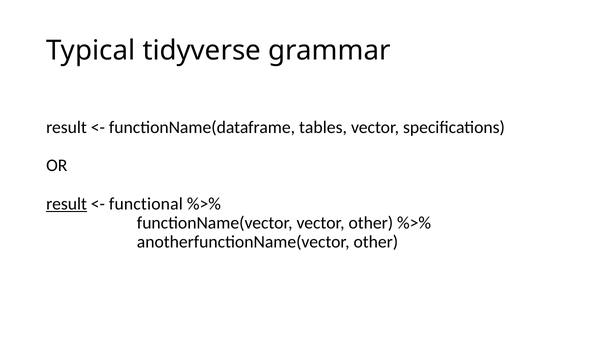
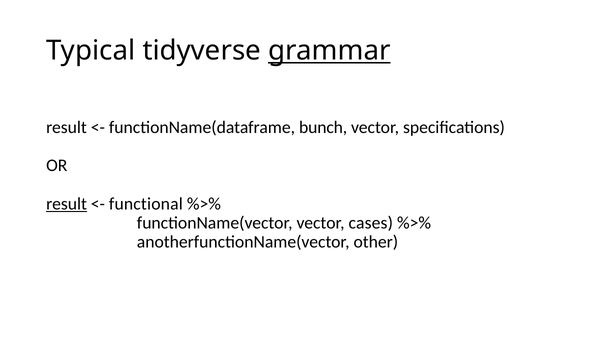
grammar underline: none -> present (329, 51)
tables: tables -> bunch (323, 128)
vector other: other -> cases (371, 223)
